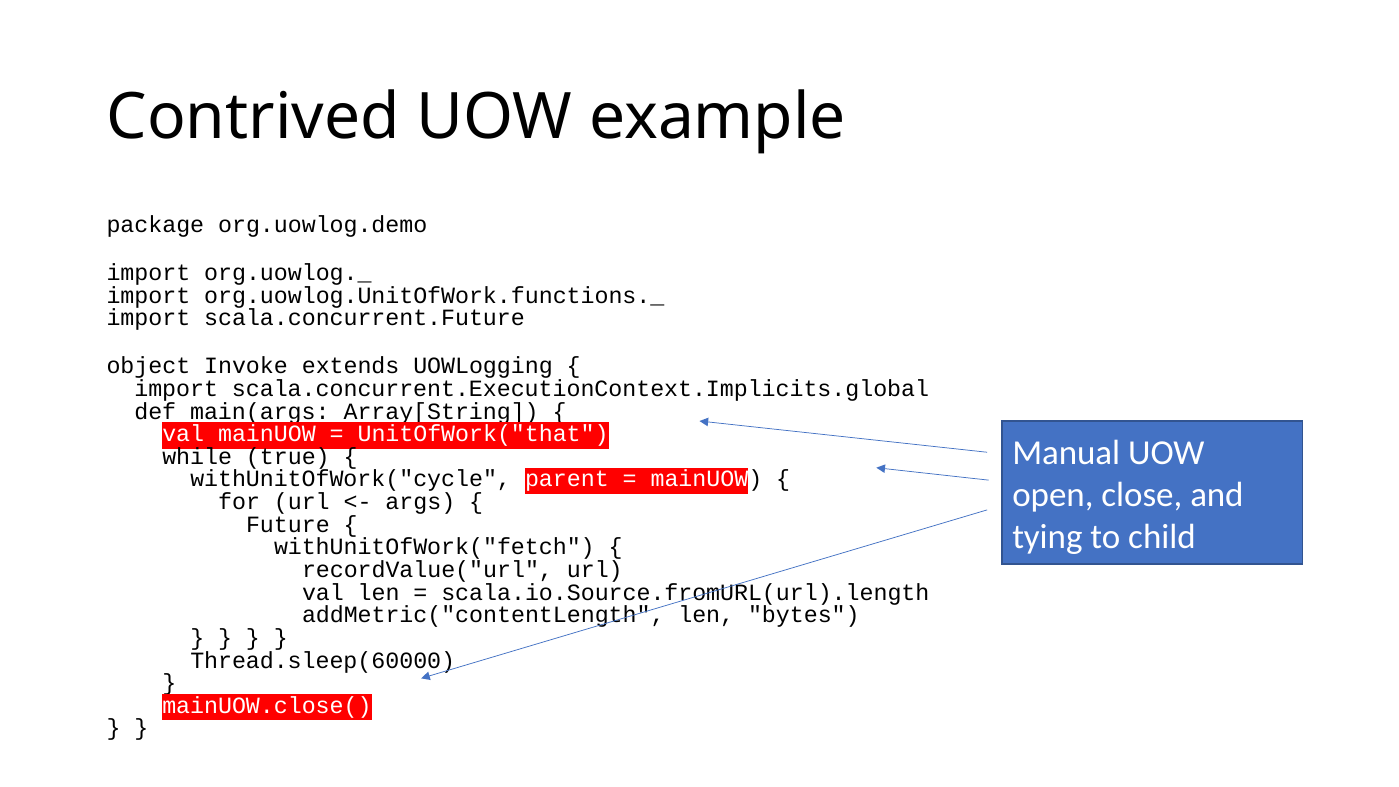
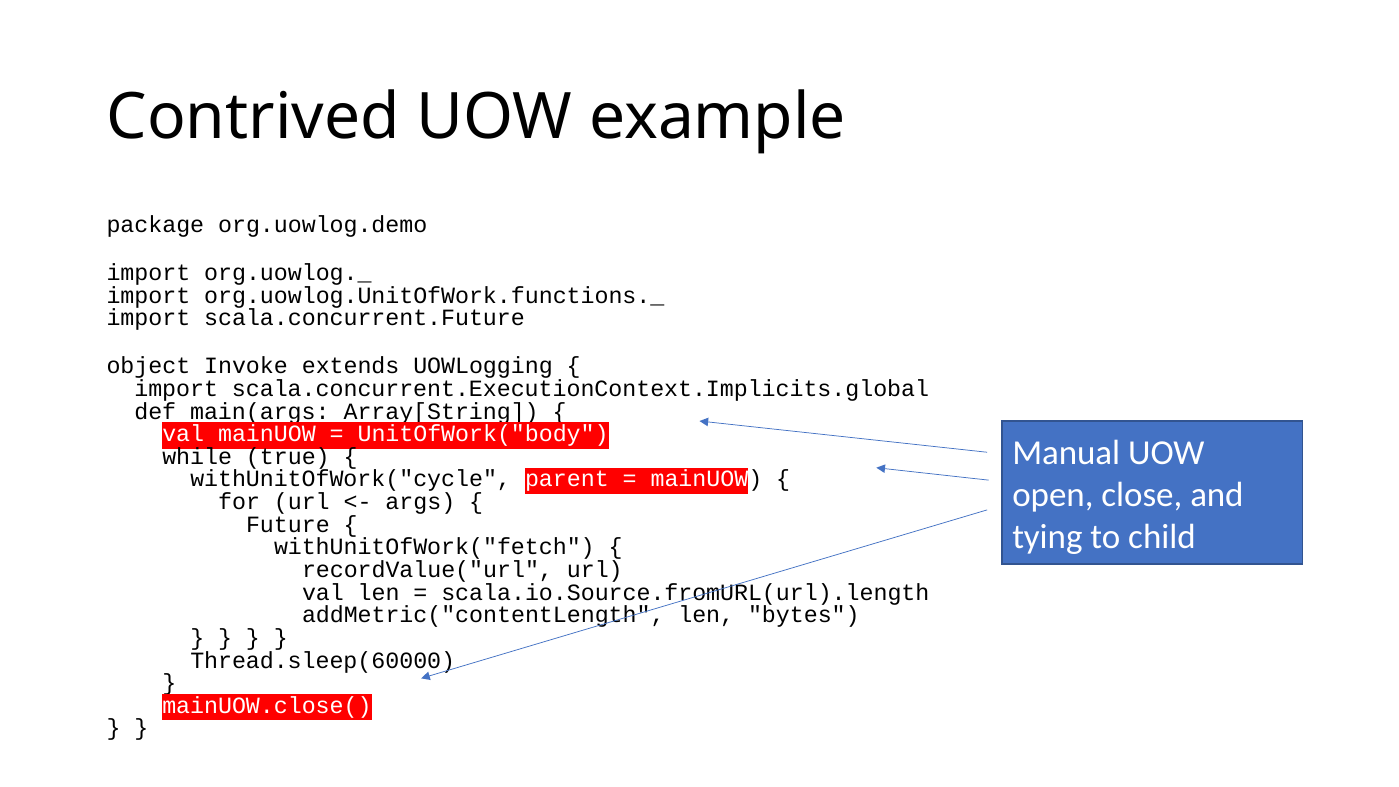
UnitOfWork("that: UnitOfWork("that -> UnitOfWork("body (483, 434)
